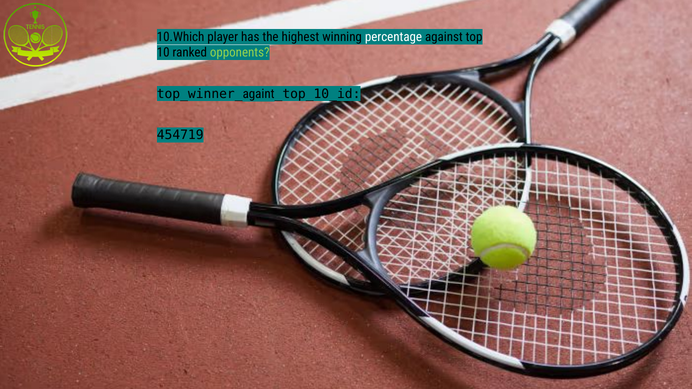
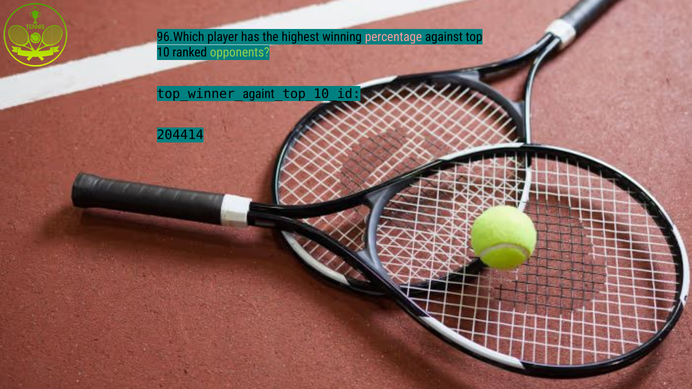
10.Which: 10.Which -> 96.Which (181, 37)
percentage colour: white -> pink (393, 37)
454719: 454719 -> 204414 (180, 135)
